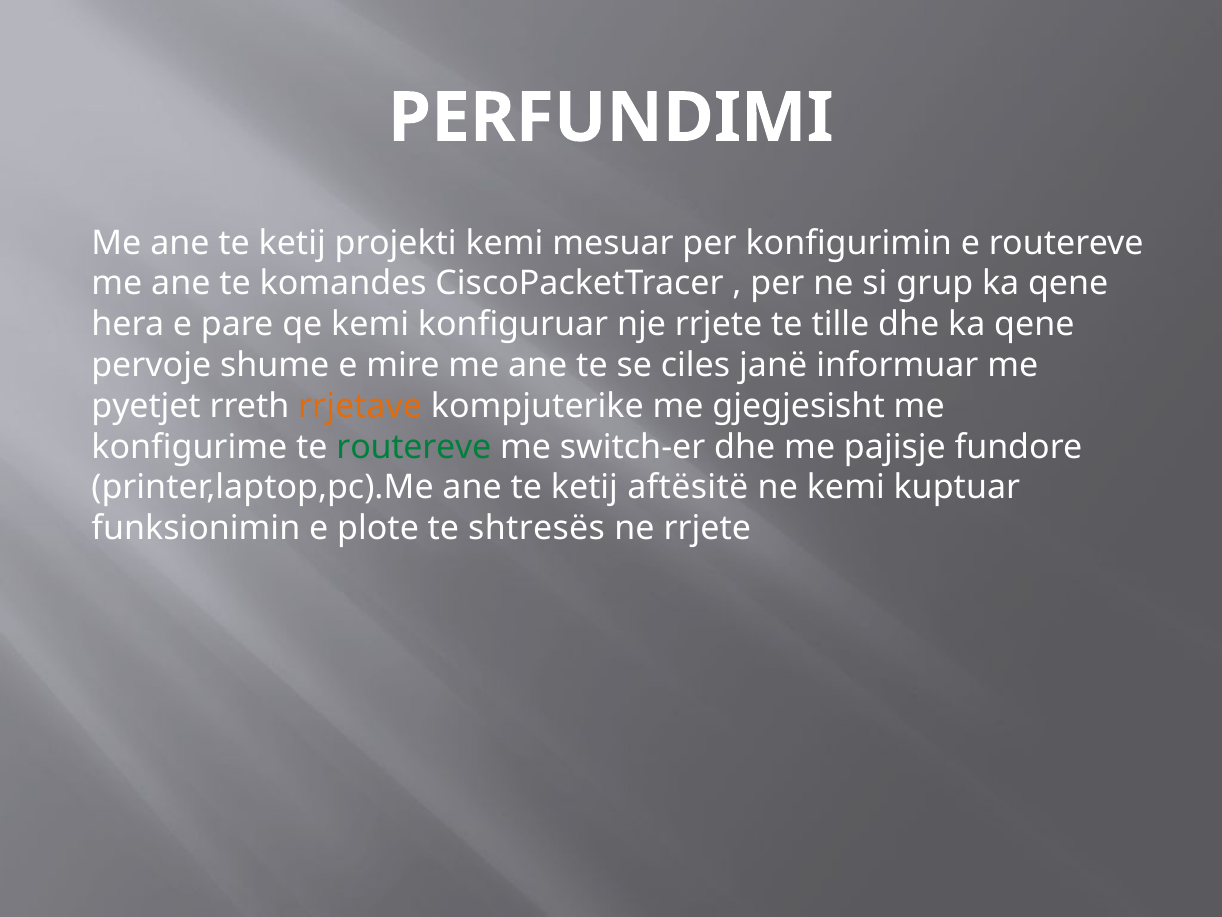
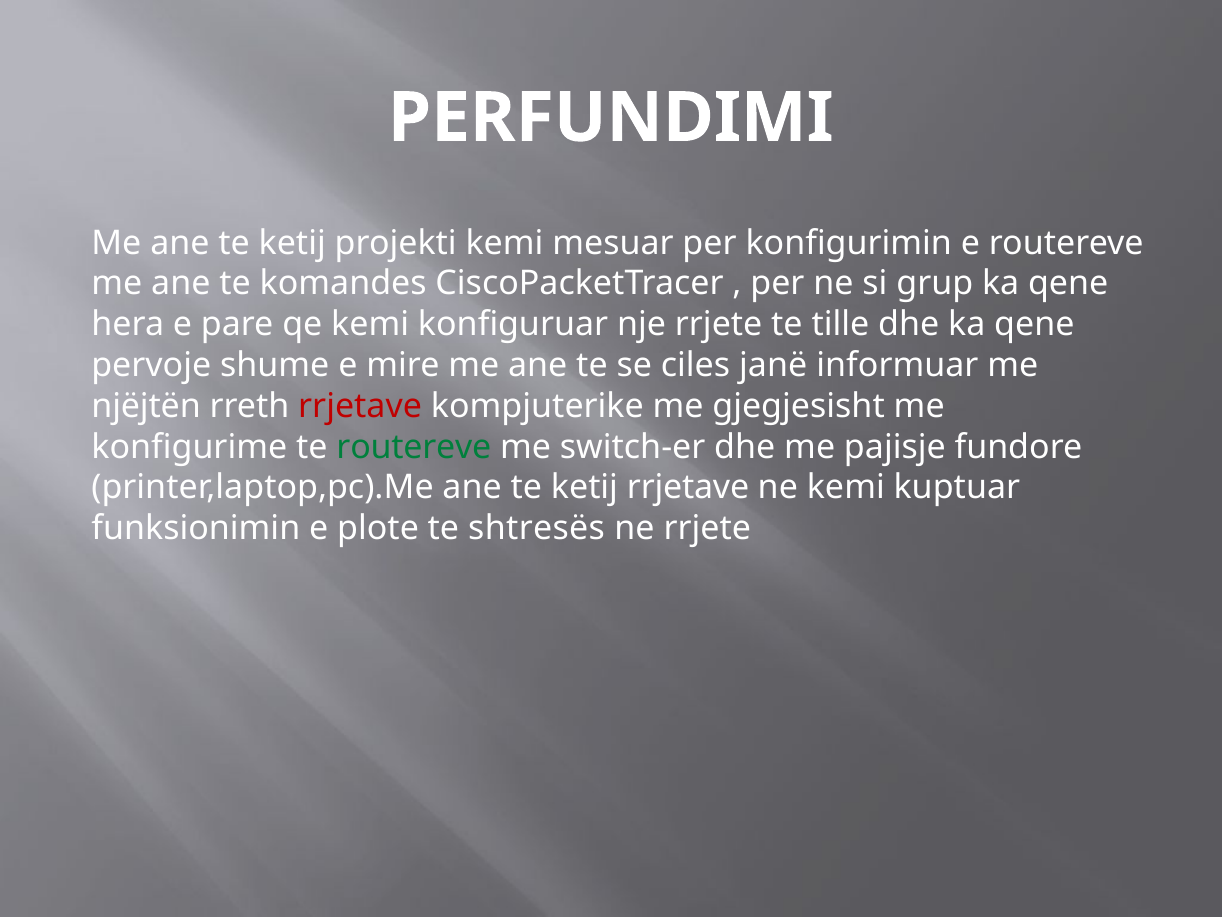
pyetjet: pyetjet -> njëjtën (146, 406)
rrjetave colour: orange -> red (360, 406)
ketij aftësitë: aftësitë -> rrjetave (688, 487)
